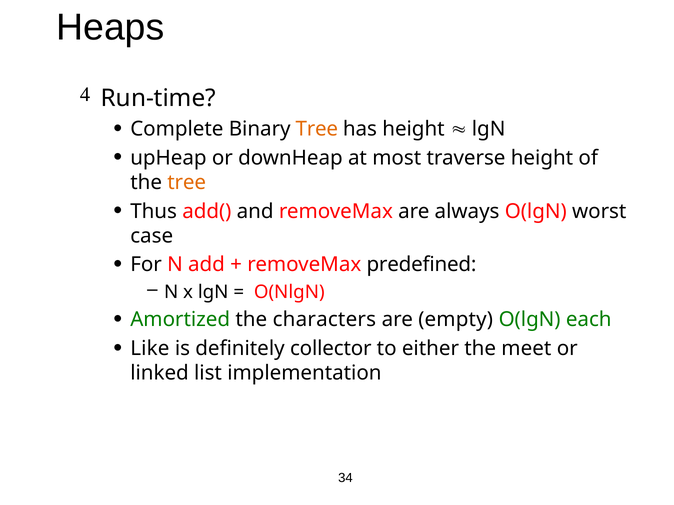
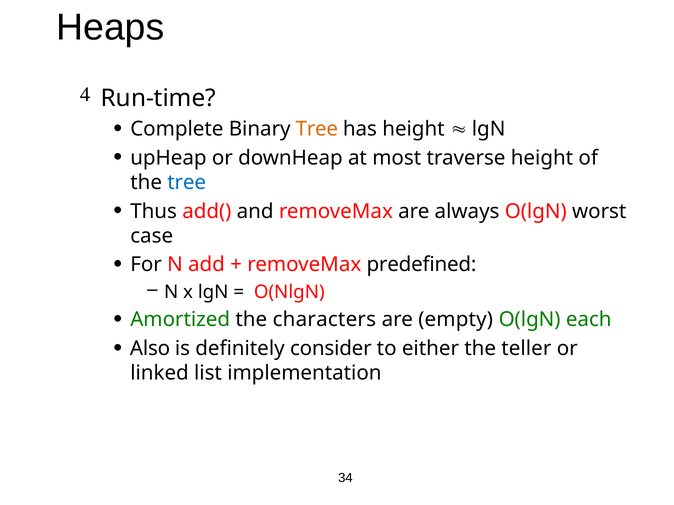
tree colour: orange -> blue (187, 183)
Like: Like -> Also (150, 349)
collector: collector -> consider (331, 349)
meet: meet -> teller (526, 349)
